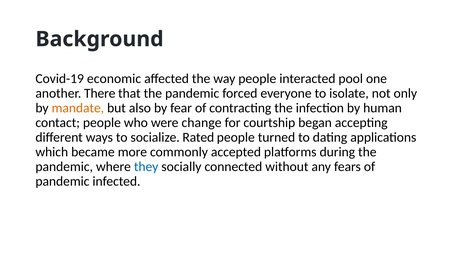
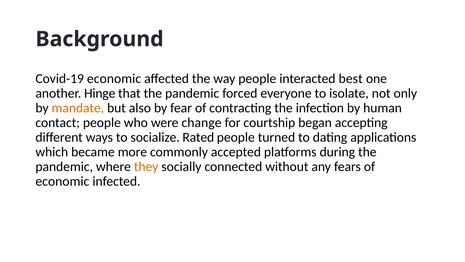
pool: pool -> best (351, 79)
There: There -> Hinge (100, 93)
they colour: blue -> orange (146, 167)
pandemic: pandemic -> economic (62, 181)
